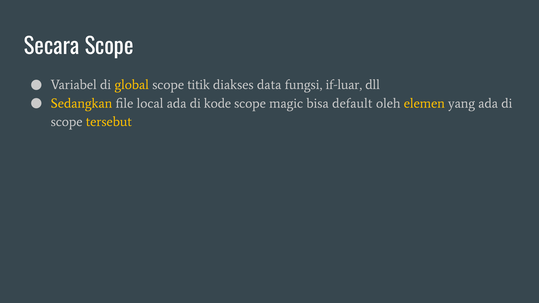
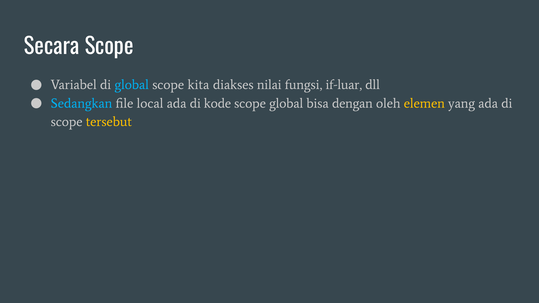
global colour: yellow -> light blue (132, 85)
titik: titik -> kita (198, 85)
data: data -> nilai (269, 85)
Sedangkan colour: yellow -> light blue (81, 103)
scope magic: magic -> global (286, 103)
default: default -> dengan (352, 103)
